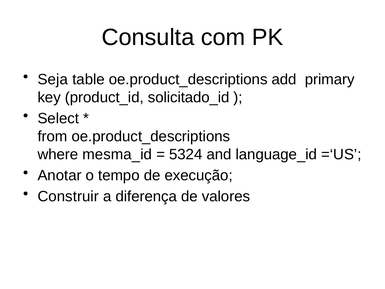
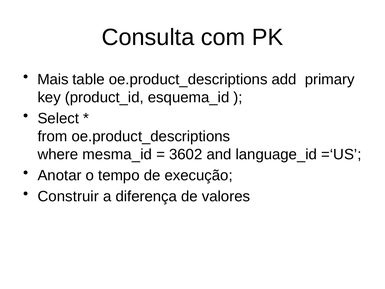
Seja: Seja -> Mais (53, 79)
solicitado_id: solicitado_id -> esquema_id (189, 97)
5324: 5324 -> 3602 (186, 154)
